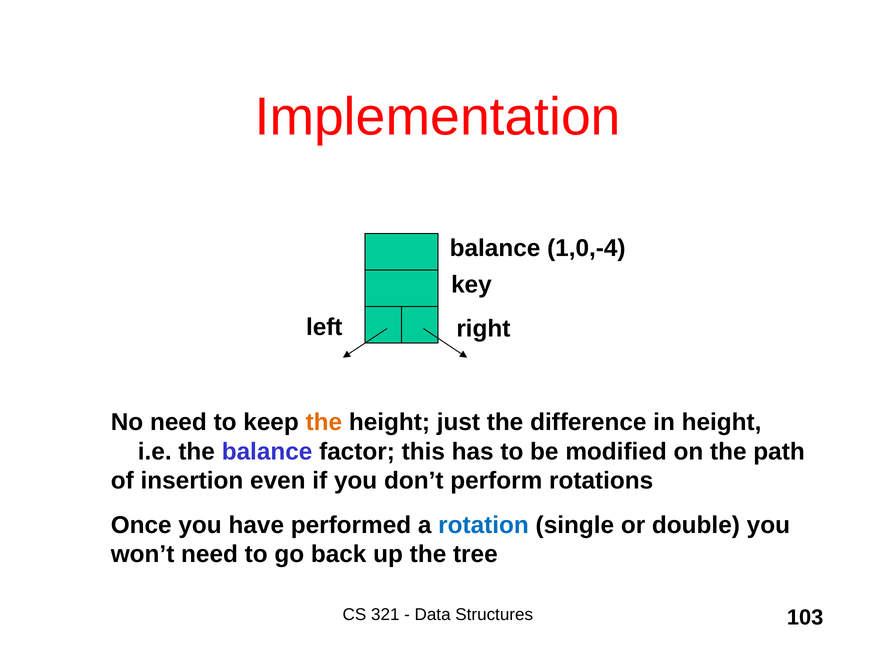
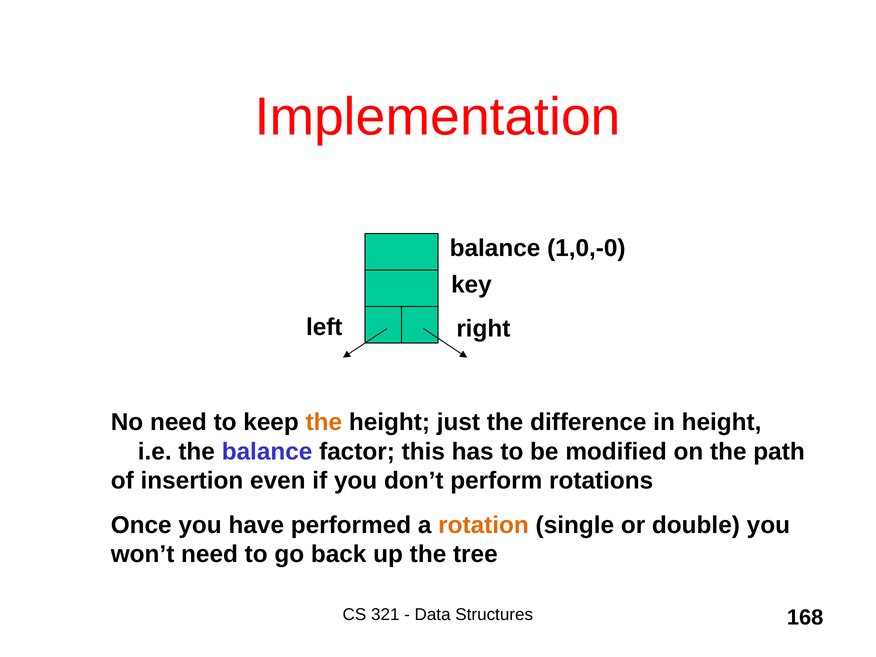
1,0,-4: 1,0,-4 -> 1,0,-0 (586, 248)
rotation colour: blue -> orange (484, 525)
103: 103 -> 168 (805, 618)
